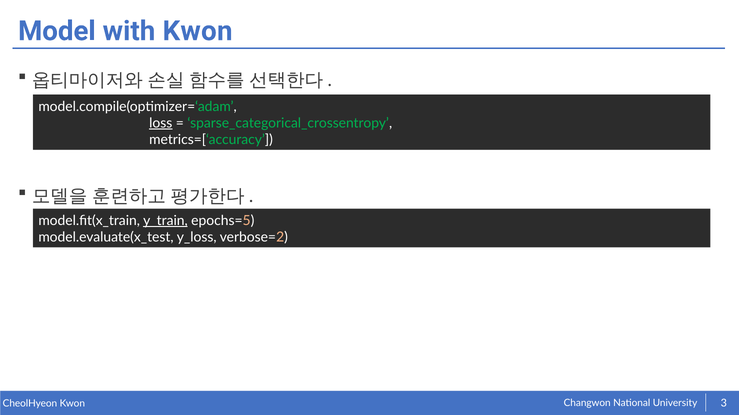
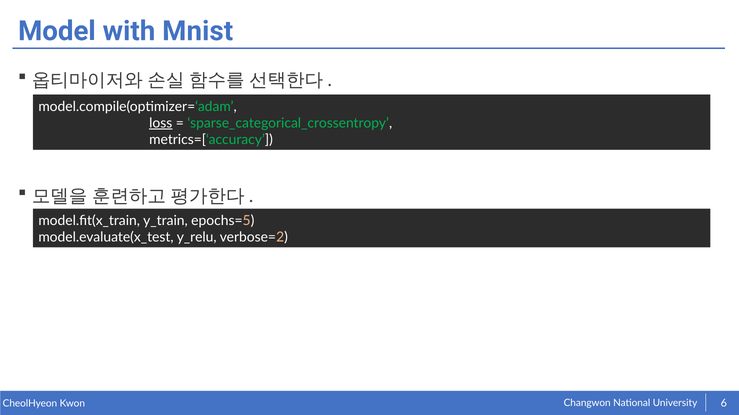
with Kwon: Kwon -> Mnist (198, 31)
y_train underline: present -> none (165, 221)
y_loss: y_loss -> y_relu (197, 238)
3: 3 -> 6 (724, 404)
